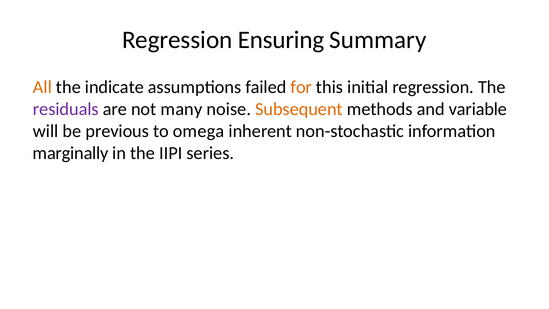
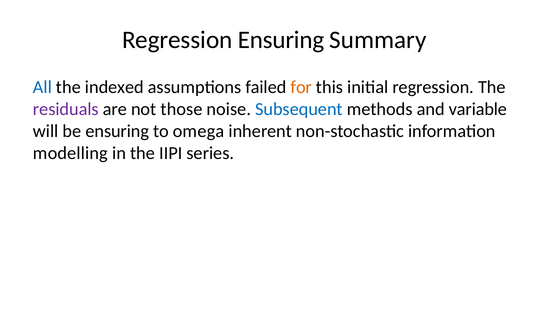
All colour: orange -> blue (42, 87)
indicate: indicate -> indexed (114, 87)
many: many -> those (182, 109)
Subsequent colour: orange -> blue (299, 109)
be previous: previous -> ensuring (117, 131)
marginally: marginally -> modelling (70, 153)
